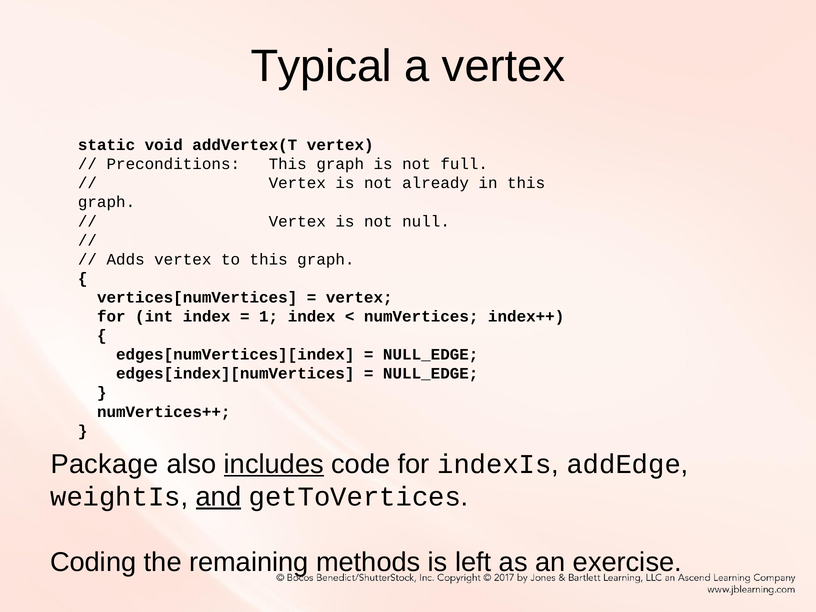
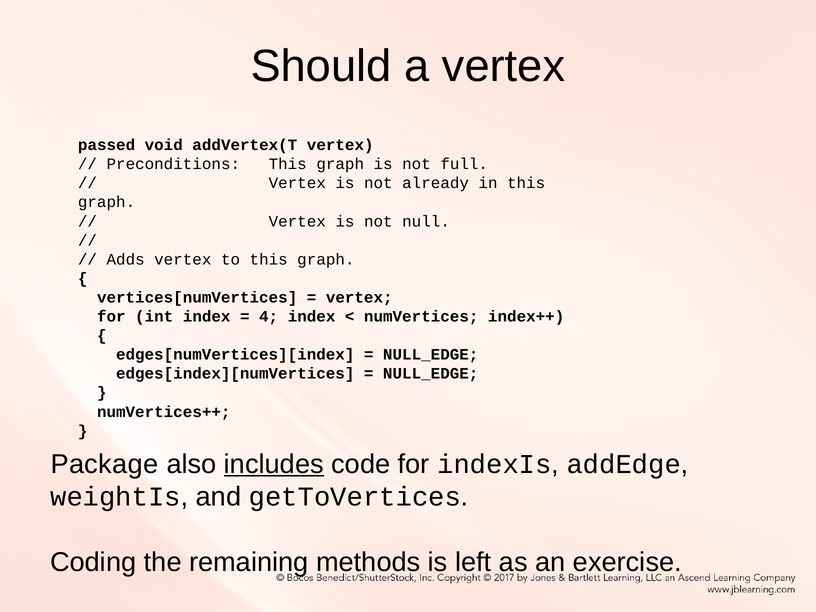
Typical: Typical -> Should (321, 66)
static: static -> passed (107, 145)
1: 1 -> 4 (269, 317)
and underline: present -> none (218, 497)
